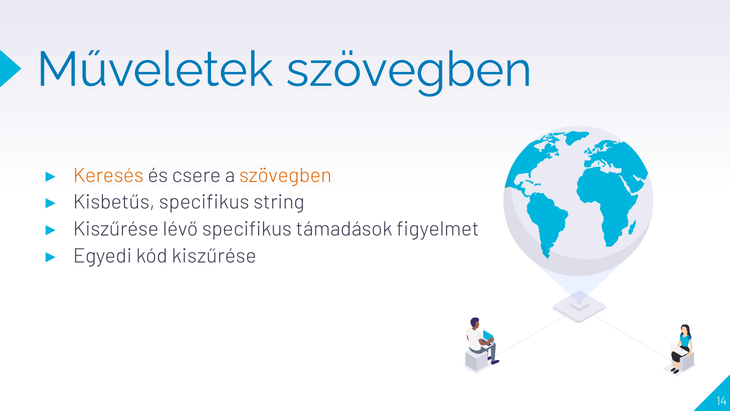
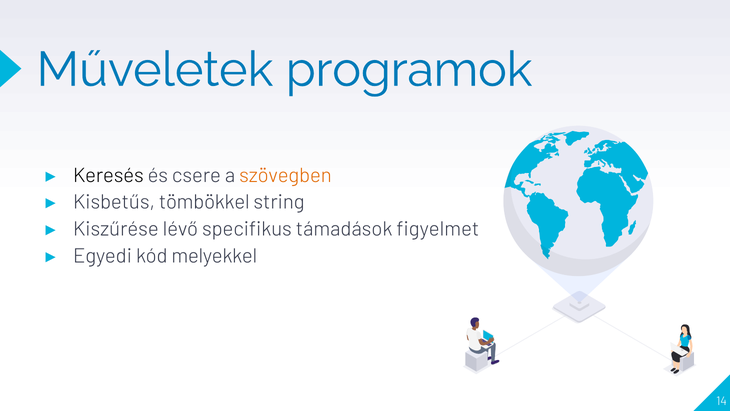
Műveletek szövegben: szövegben -> programok (409, 70)
Keresés colour: orange -> black (108, 175)
Kisbetűs specifikus: specifikus -> tömbökkel (204, 202)
kód kiszűrése: kiszűrése -> melyekkel (214, 256)
